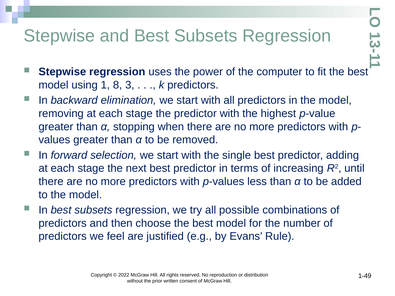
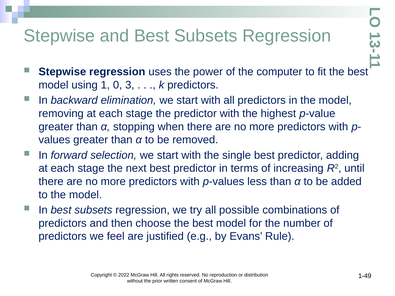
8: 8 -> 0 (118, 85)
